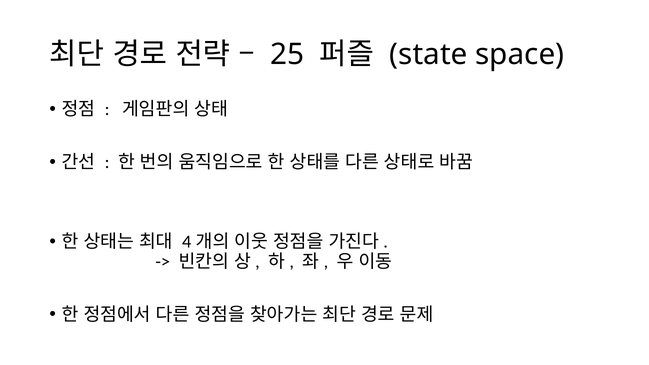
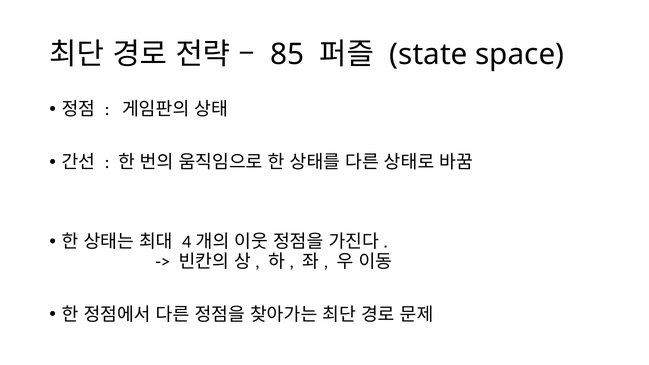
25: 25 -> 85 (287, 55)
